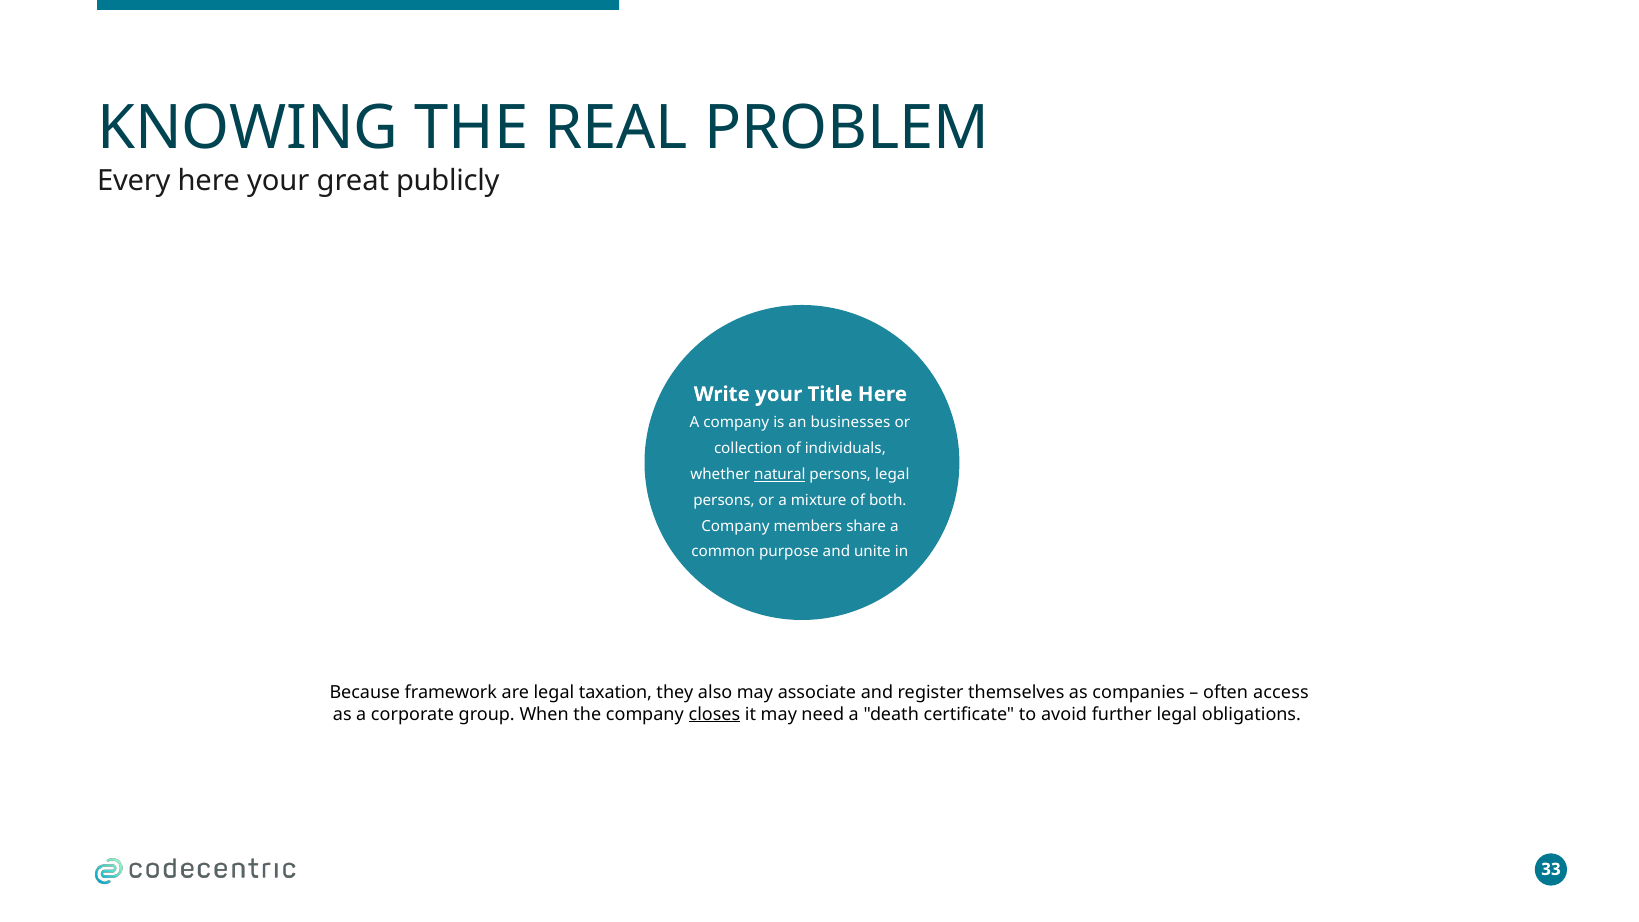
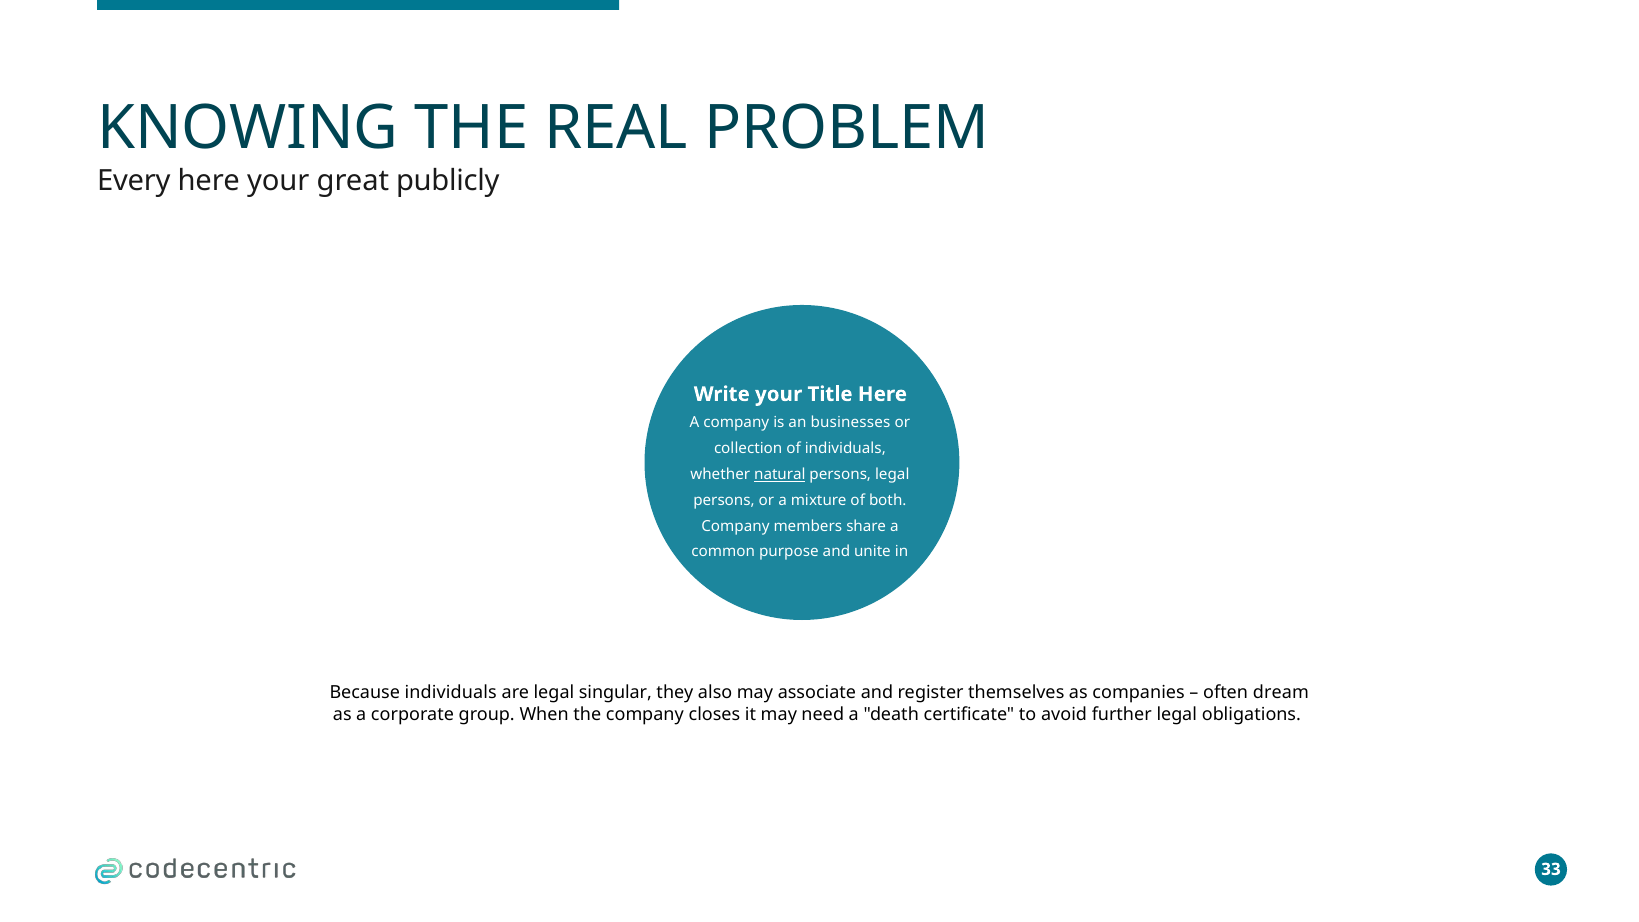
Because framework: framework -> individuals (451, 692)
taxation: taxation -> singular (615, 692)
access: access -> dream (1281, 692)
closes underline: present -> none (714, 714)
